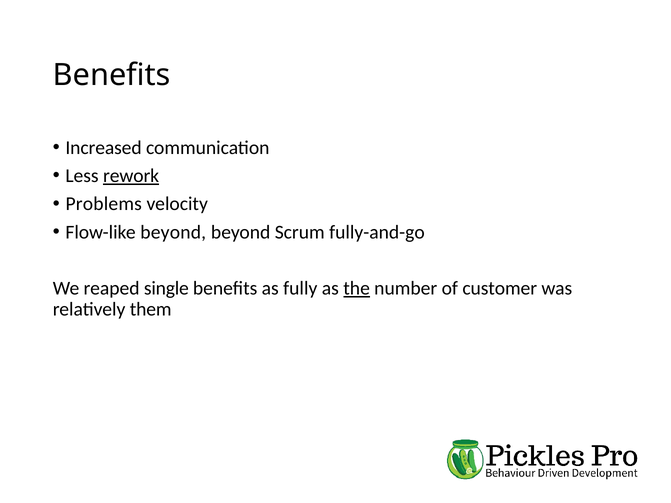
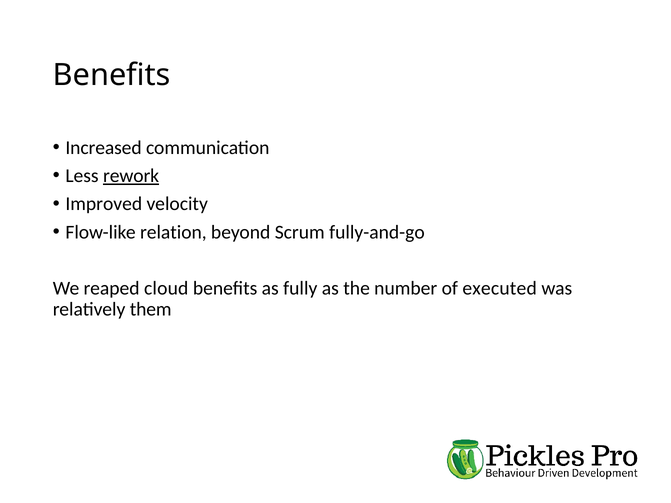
Problems: Problems -> Improved (104, 204)
Flow-like beyond: beyond -> relation (173, 232)
single: single -> cloud (166, 288)
the underline: present -> none (357, 288)
customer: customer -> executed (500, 288)
